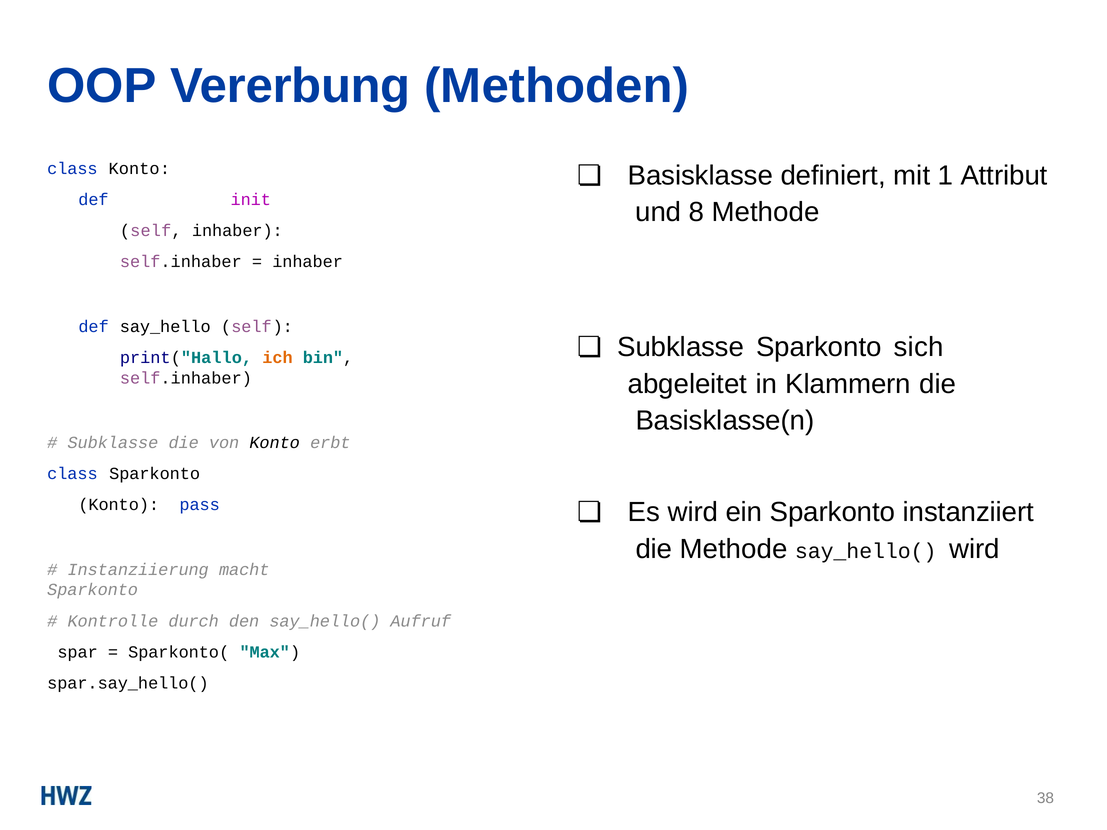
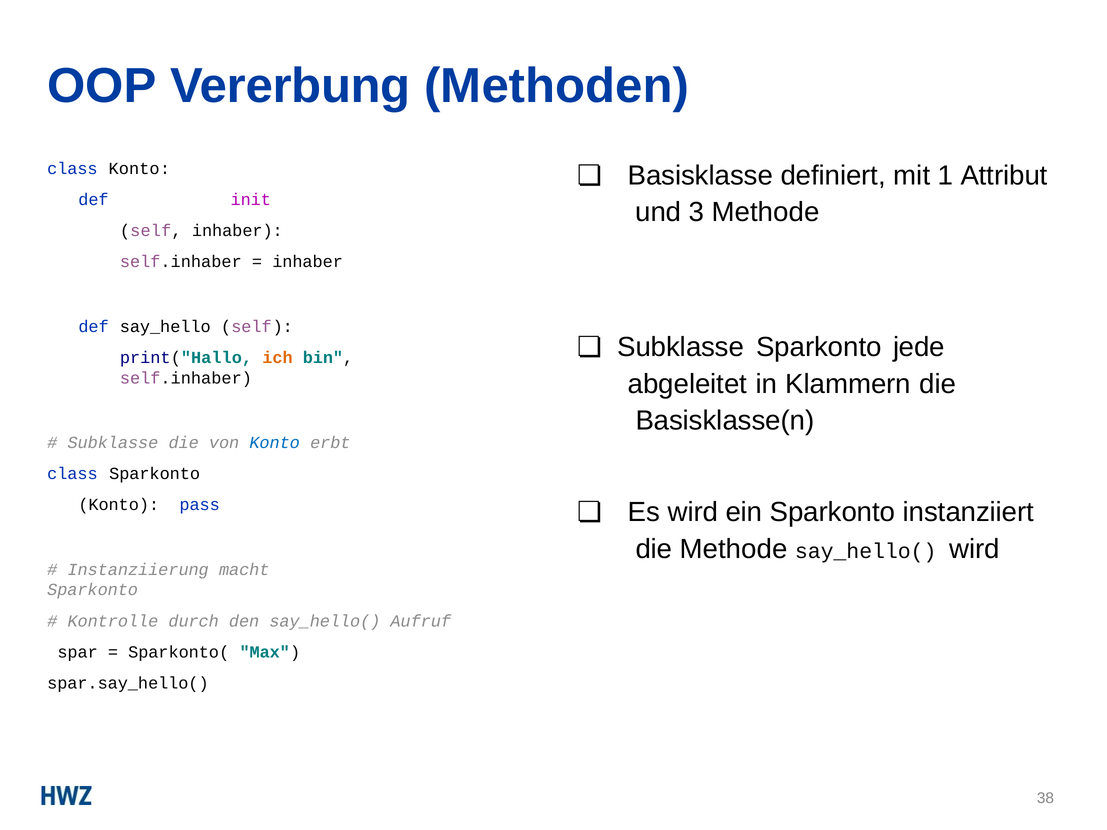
8: 8 -> 3 (697, 212)
sich: sich -> jede (919, 347)
Konto colour: black -> blue (275, 443)
